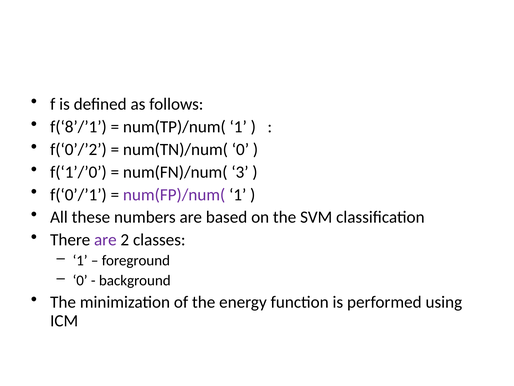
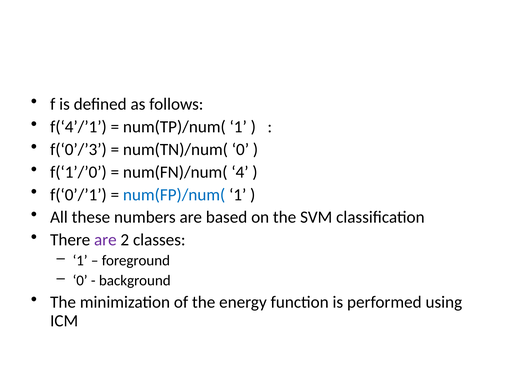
f(‘8’/’1: f(‘8’/’1 -> f(‘4’/’1 (78, 127)
f(‘0’/’2: f(‘0’/’2 -> f(‘0’/’3 (78, 149)
3: 3 -> 4 (240, 172)
num(FP)/num( colour: purple -> blue (174, 194)
